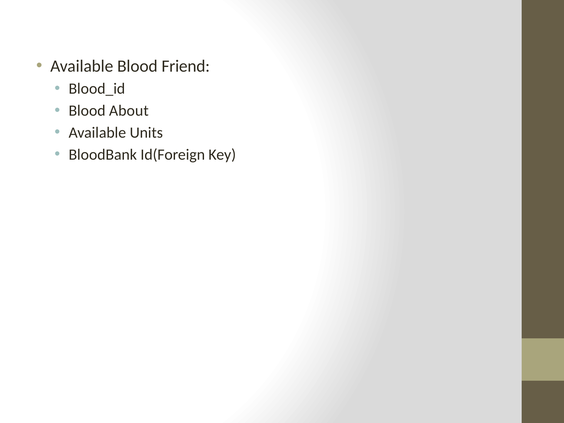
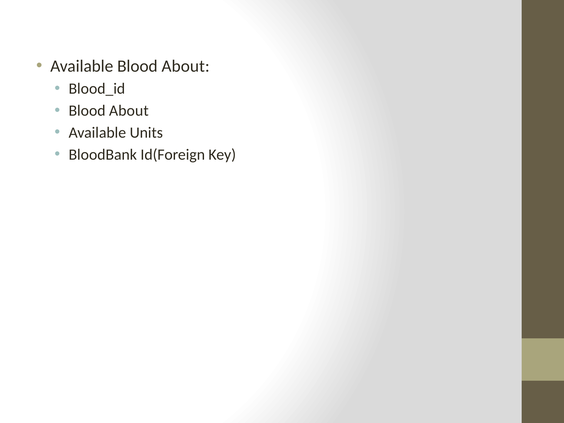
Available Blood Friend: Friend -> About (186, 66)
